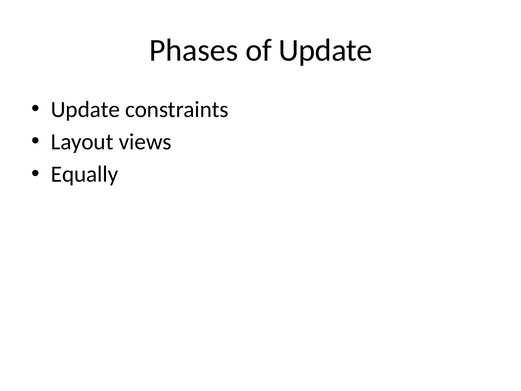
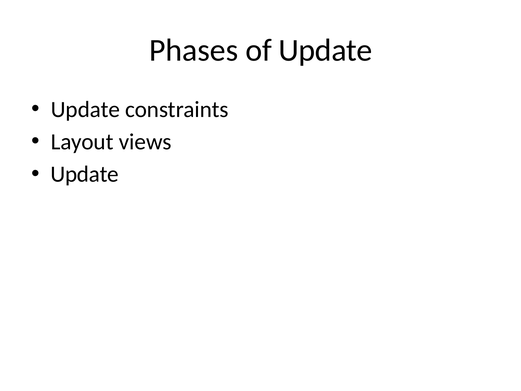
Equally: Equally -> Update (85, 174)
